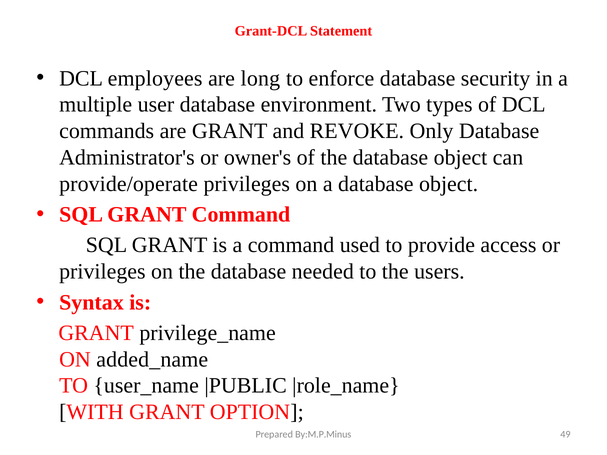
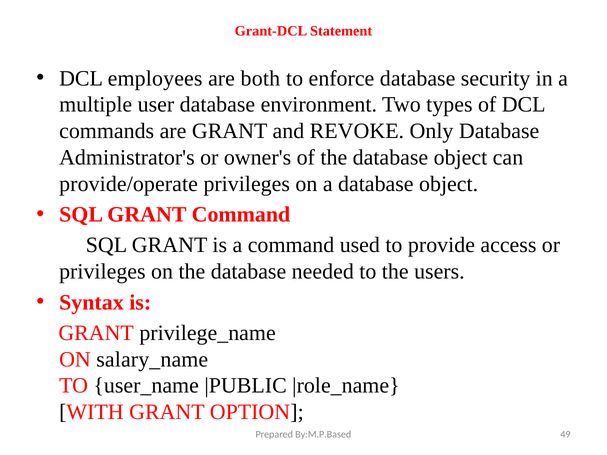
long: long -> both (260, 78)
added_name: added_name -> salary_name (152, 360)
By:M.P.Minus: By:M.P.Minus -> By:M.P.Based (323, 435)
